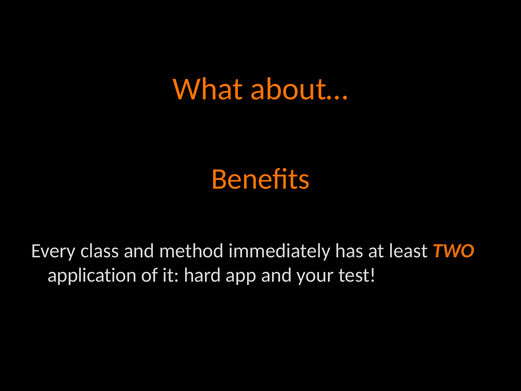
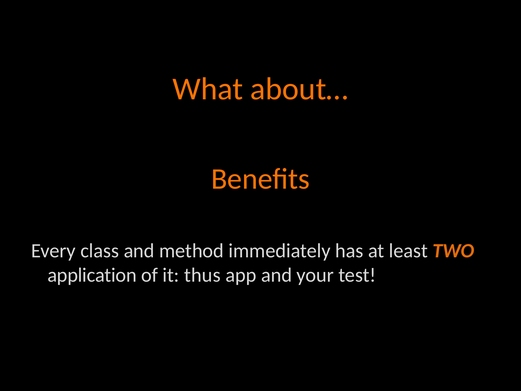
hard: hard -> thus (202, 275)
